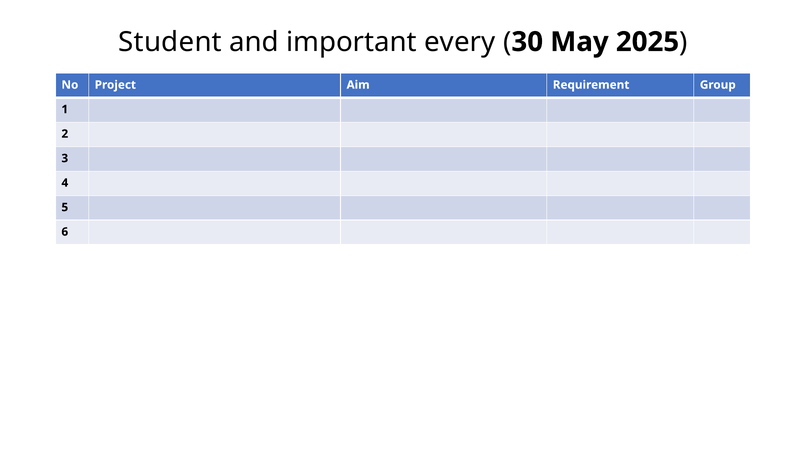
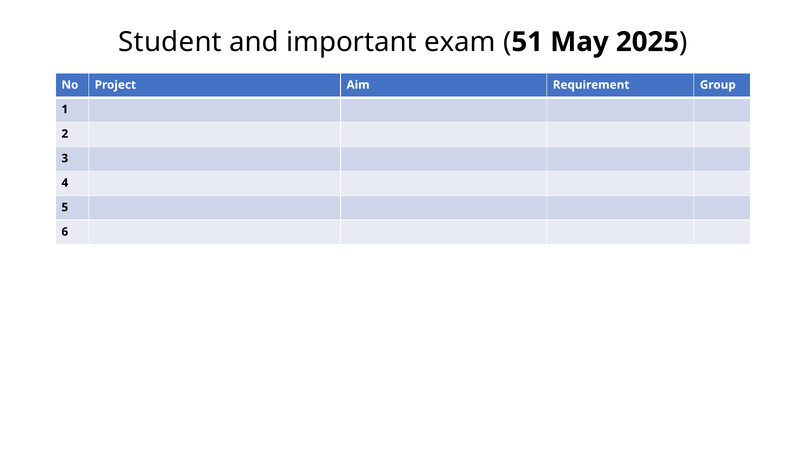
every: every -> exam (460, 42)
30: 30 -> 51 (527, 42)
